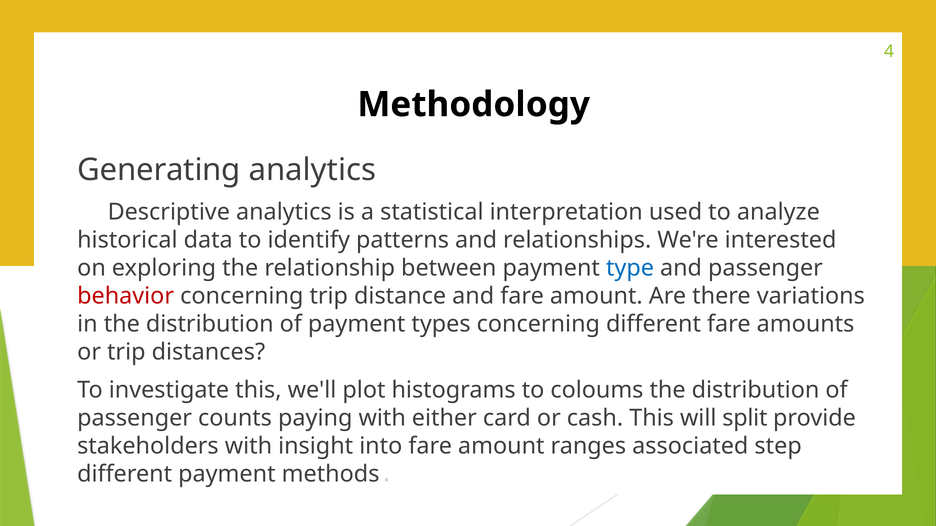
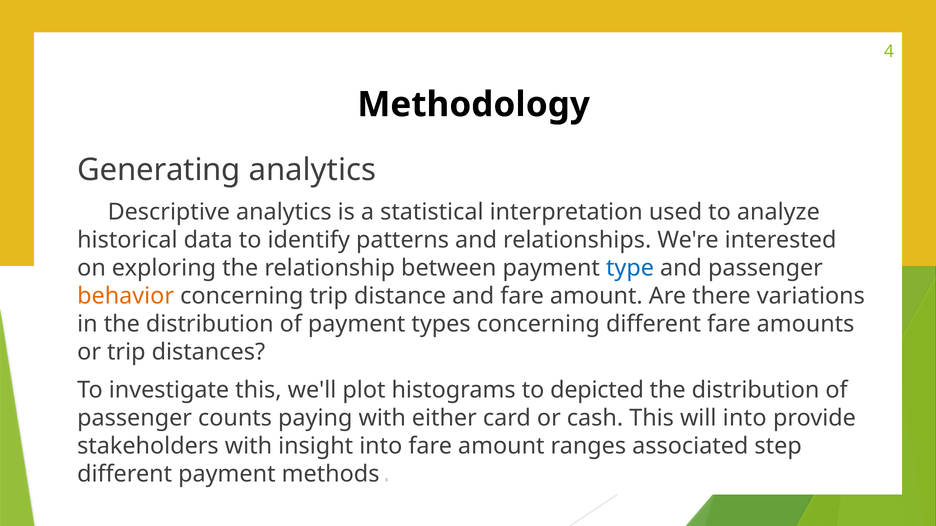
behavior colour: red -> orange (126, 296)
coloums: coloums -> depicted (597, 390)
will split: split -> into (745, 419)
